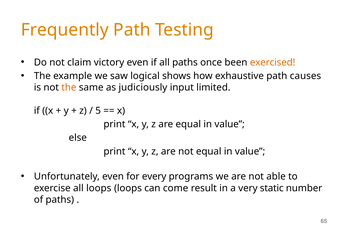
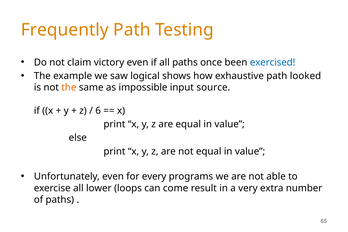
exercised colour: orange -> blue (273, 62)
causes: causes -> looked (306, 76)
judiciously: judiciously -> impossible (143, 87)
limited: limited -> source (213, 87)
5: 5 -> 6 (98, 111)
all loops: loops -> lower (99, 188)
static: static -> extra (272, 188)
